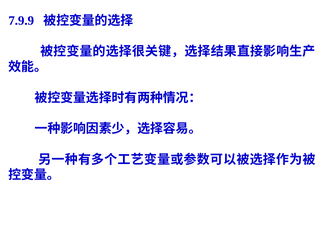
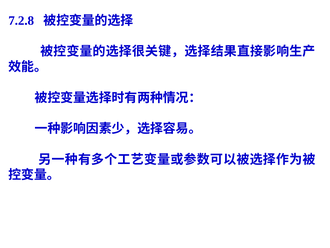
7.9.9: 7.9.9 -> 7.2.8 (21, 21)
